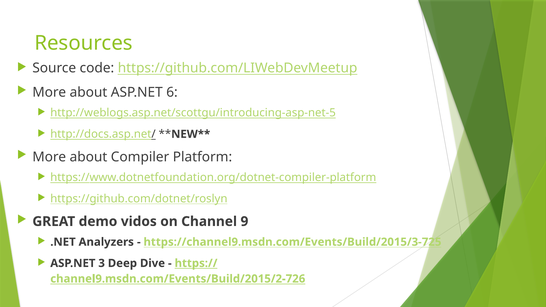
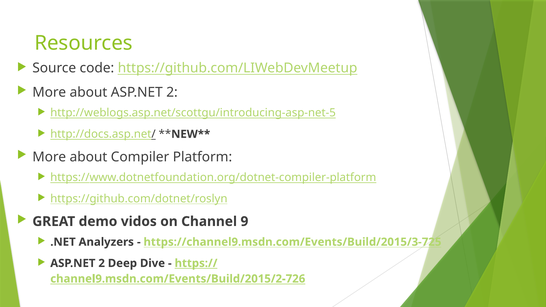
about ASP.NET 6: 6 -> 2 (172, 92)
3: 3 -> 2 (102, 263)
